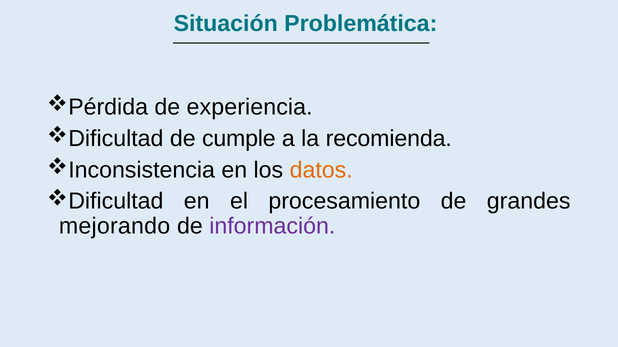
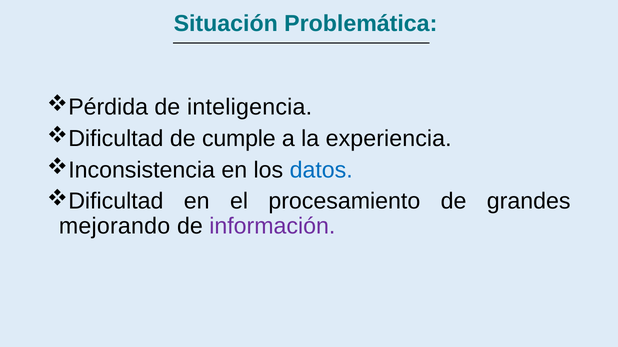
experiencia: experiencia -> inteligencia (250, 107)
recomienda: recomienda -> experiencia (389, 139)
datos colour: orange -> blue (321, 170)
